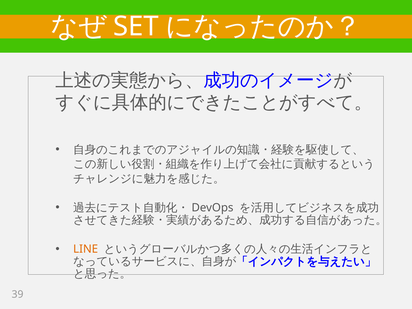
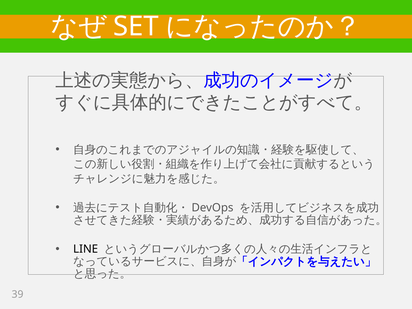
LINE colour: orange -> black (86, 249)
